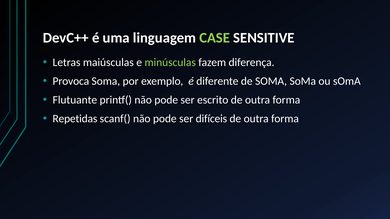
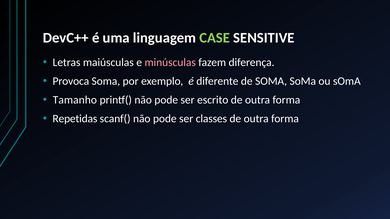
minúsculas colour: light green -> pink (170, 62)
Flutuante: Flutuante -> Tamanho (75, 100)
difíceis: difíceis -> classes (211, 119)
